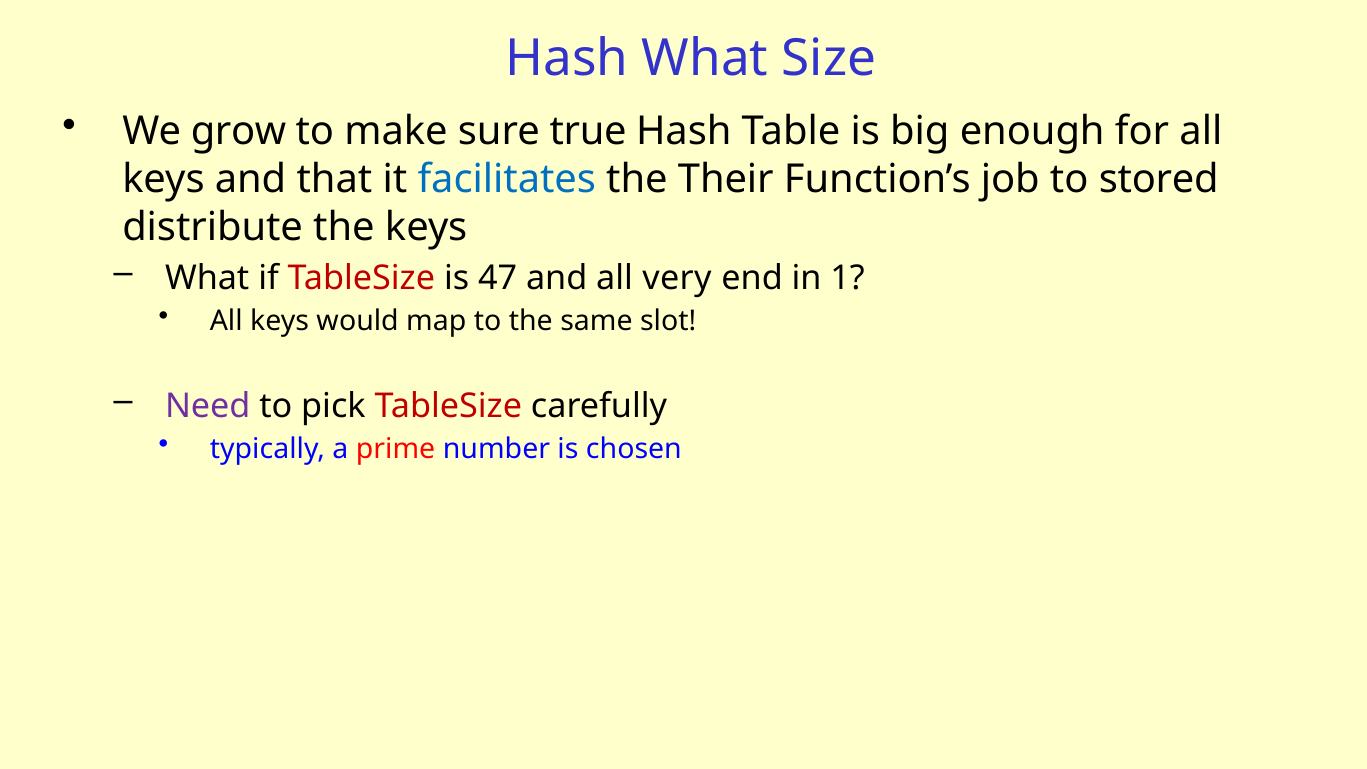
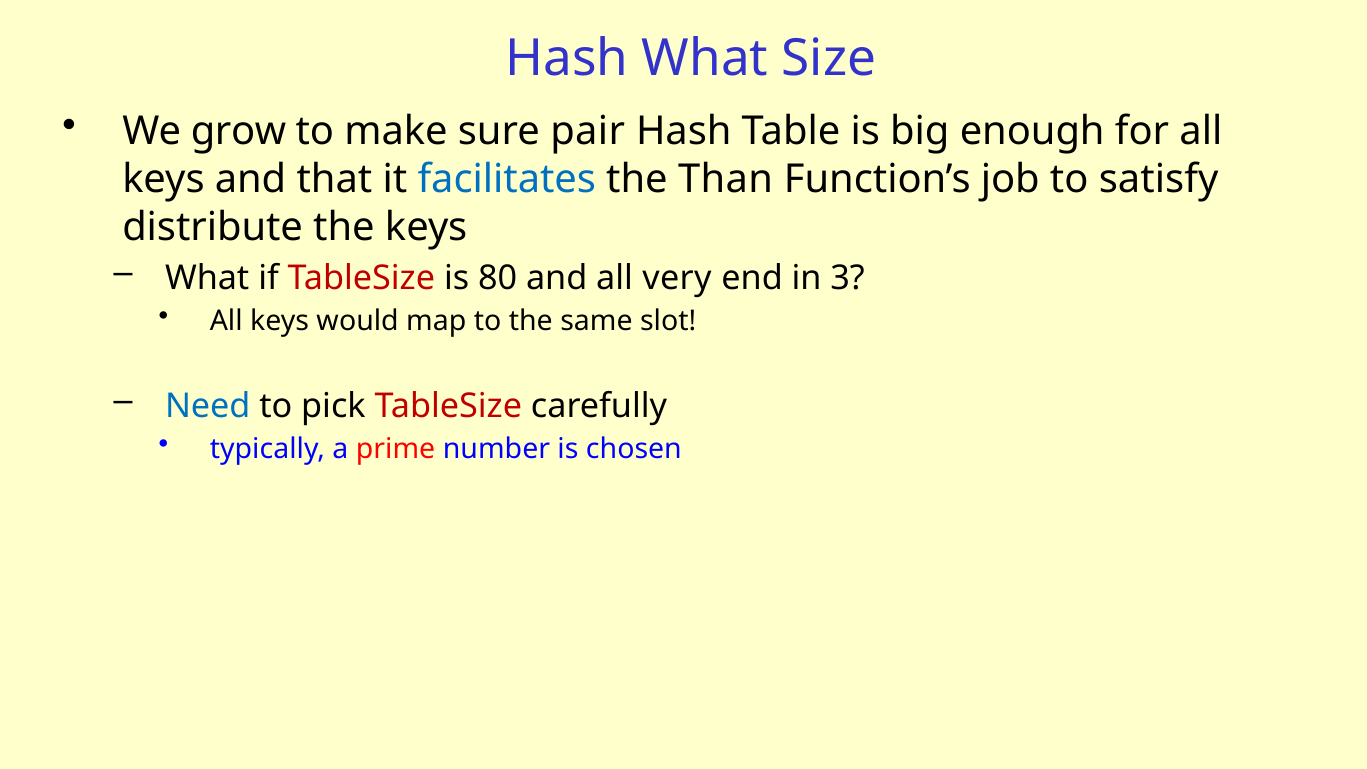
true: true -> pair (588, 132)
Their: Their -> Than (726, 179)
stored: stored -> satisfy (1159, 179)
47: 47 -> 80 (498, 278)
1: 1 -> 3 (848, 278)
Need colour: purple -> blue (208, 406)
